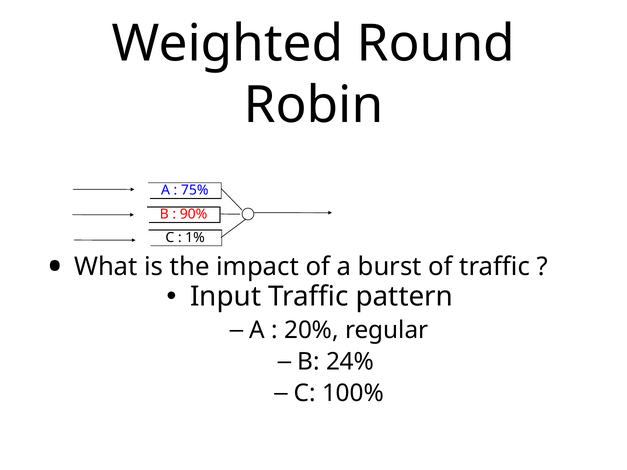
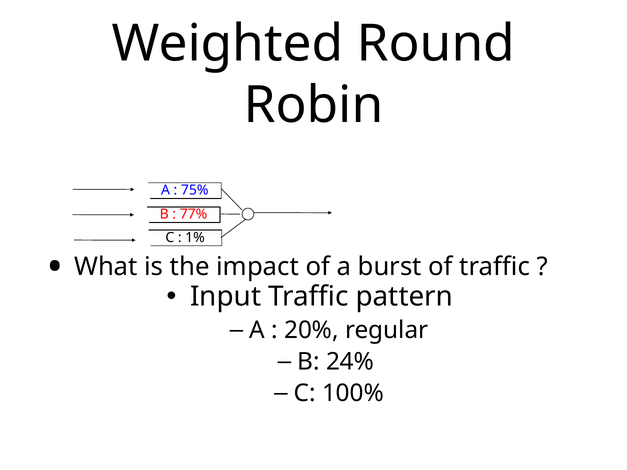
90%: 90% -> 77% (194, 215)
